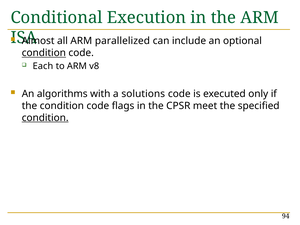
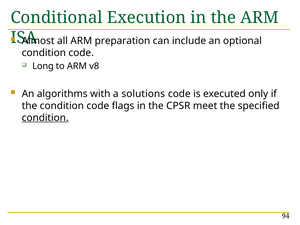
parallelized: parallelized -> preparation (122, 41)
condition underline: present -> none (44, 53)
Each: Each -> Long (43, 66)
